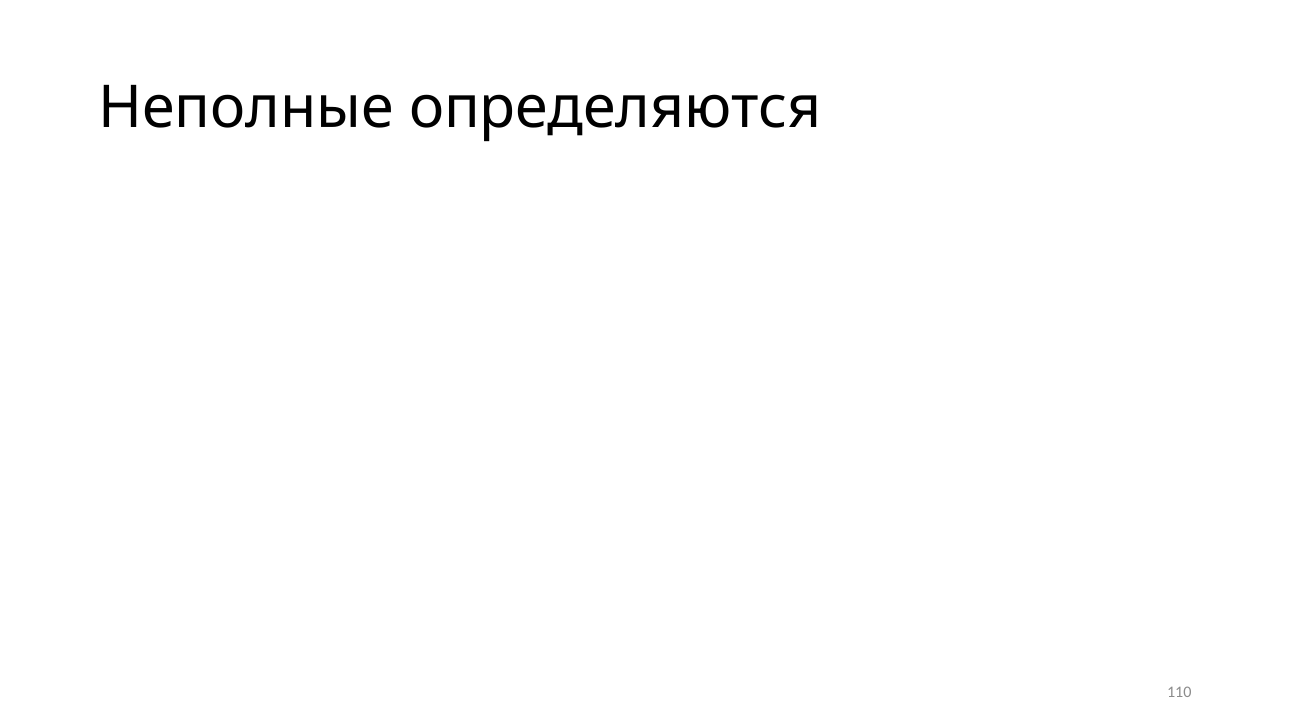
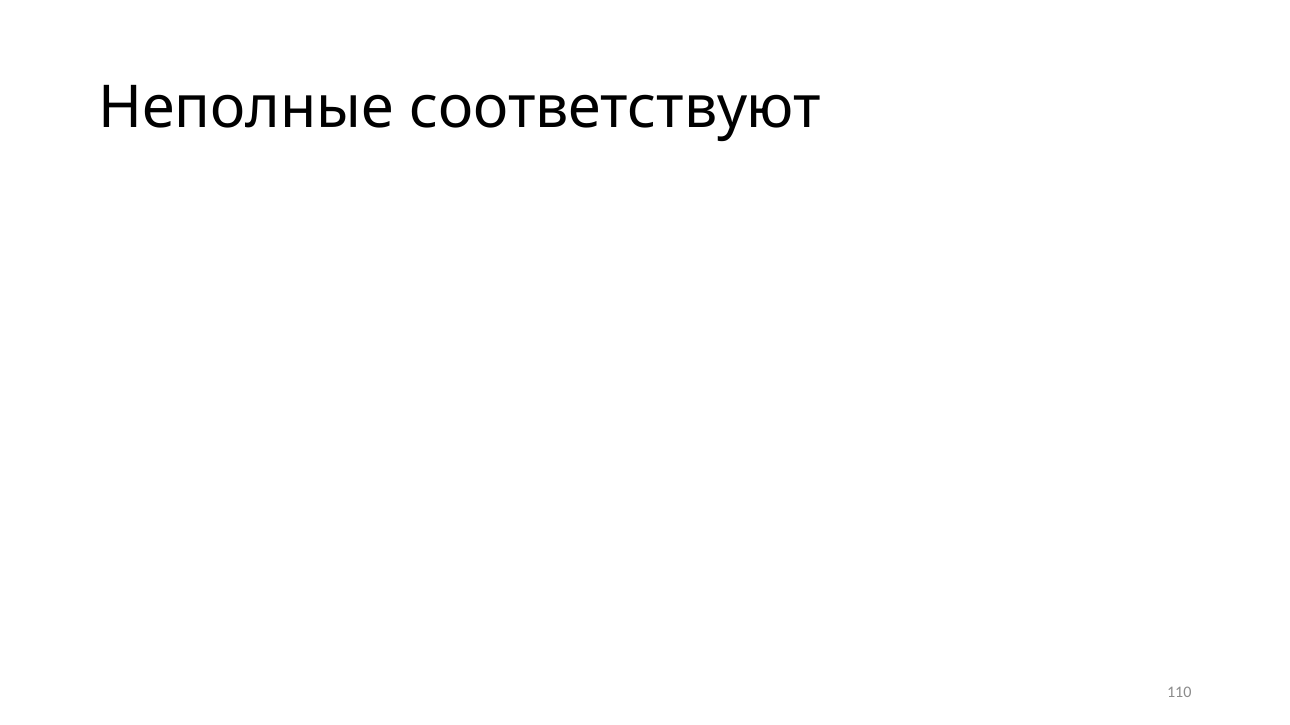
определяются: определяются -> соответствуют (615, 108)
